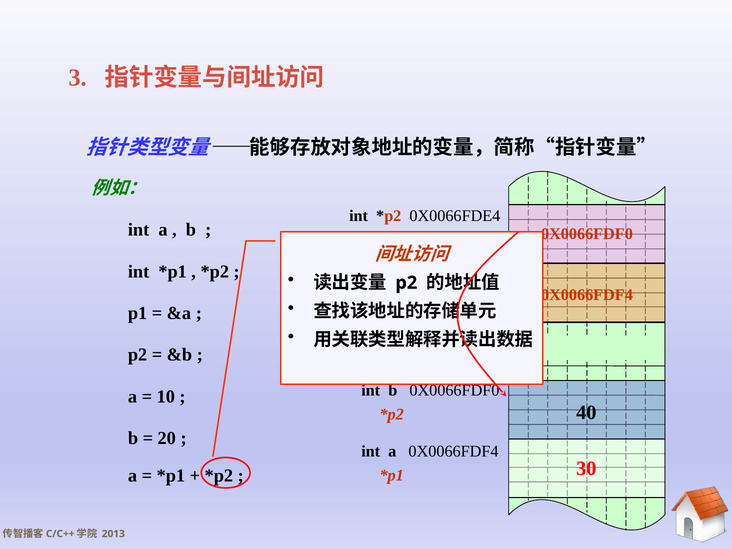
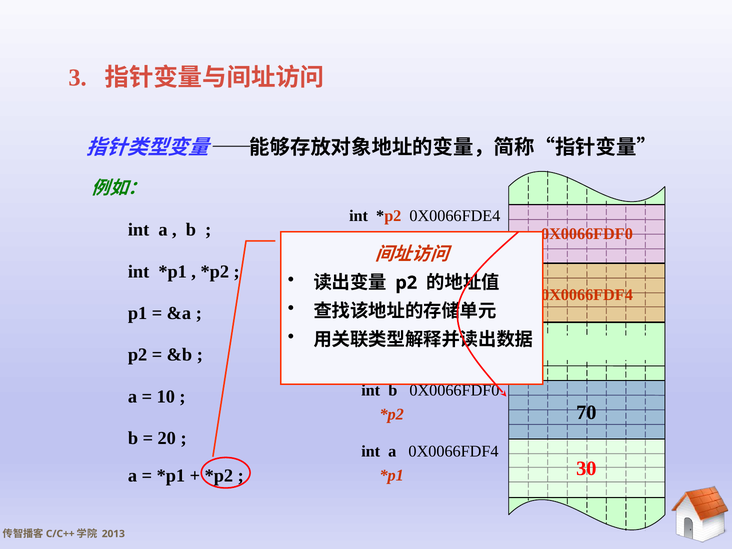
40: 40 -> 70 (586, 412)
